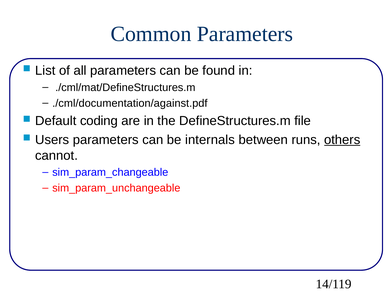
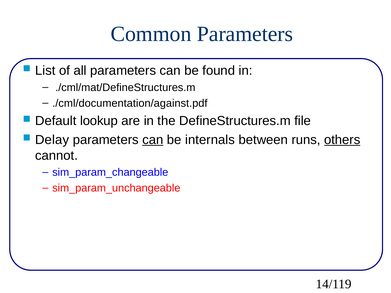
coding: coding -> lookup (99, 121)
Users: Users -> Delay (52, 140)
can underline: none -> present (153, 140)
